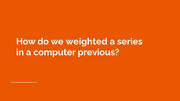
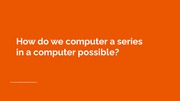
we weighted: weighted -> computer (87, 42)
previous: previous -> possible (98, 52)
